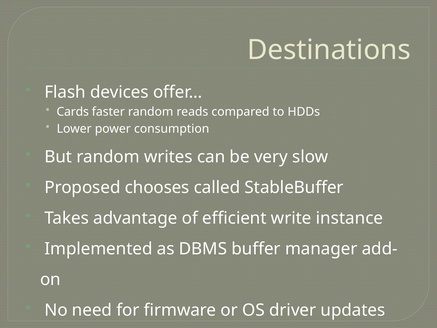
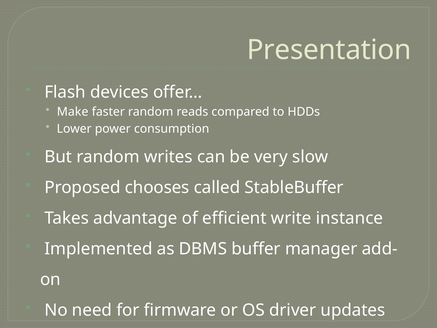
Destinations: Destinations -> Presentation (329, 50)
Cards: Cards -> Make (73, 112)
